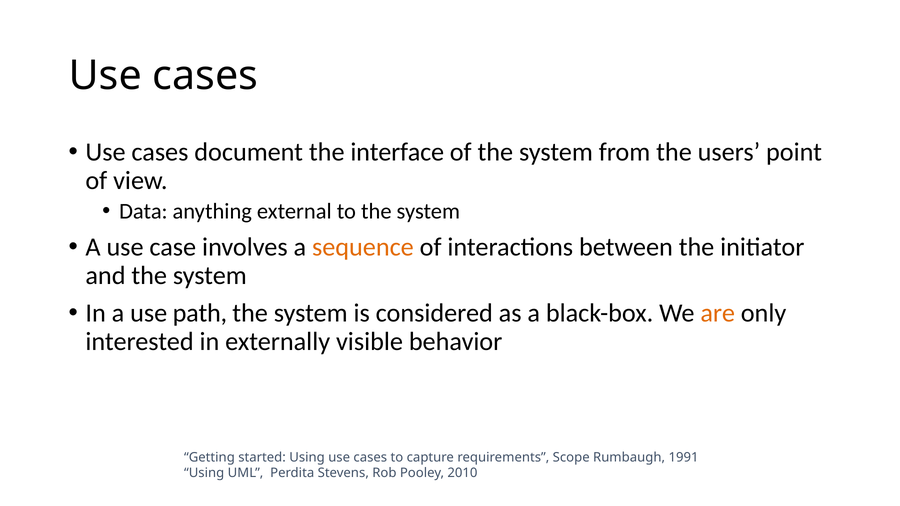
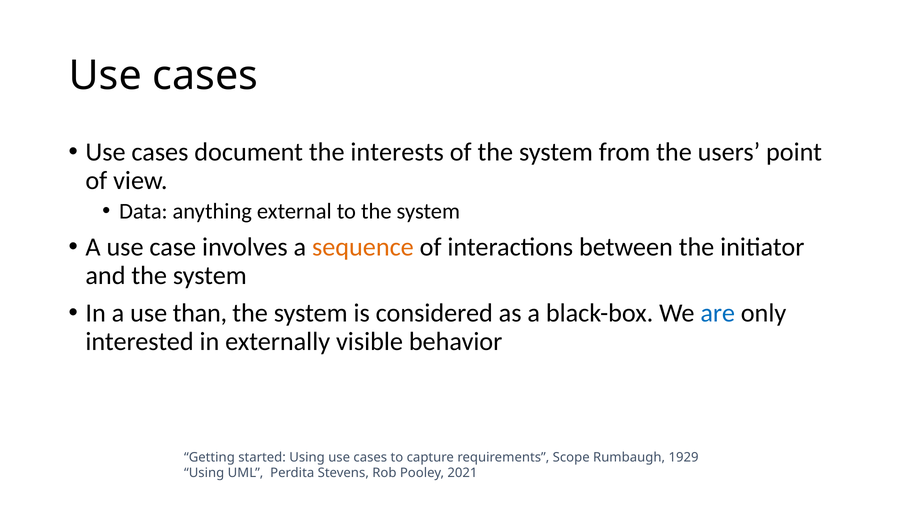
interface: interface -> interests (397, 152)
path: path -> than (200, 313)
are colour: orange -> blue (718, 313)
1991: 1991 -> 1929 (684, 458)
2010: 2010 -> 2021 (462, 473)
